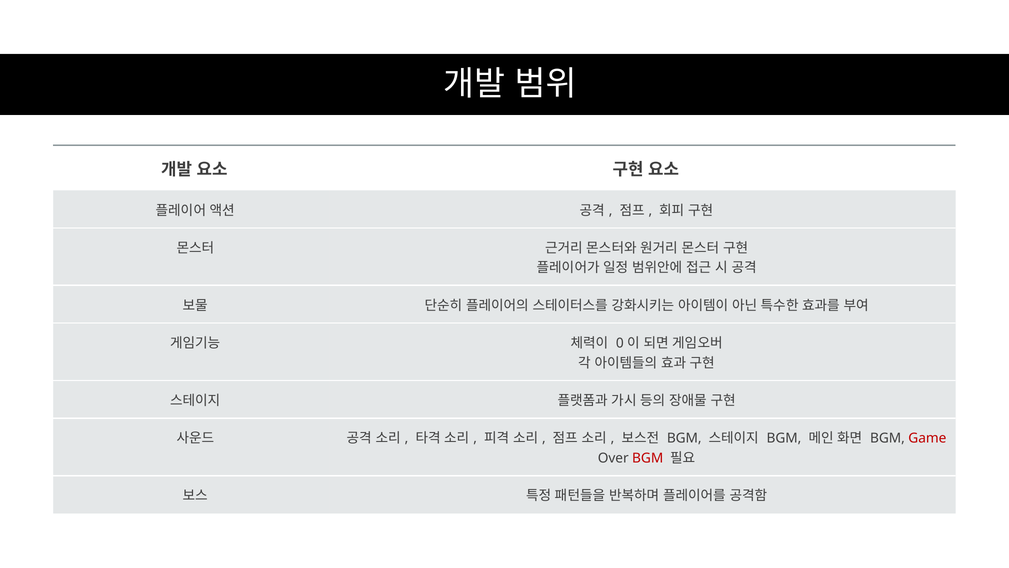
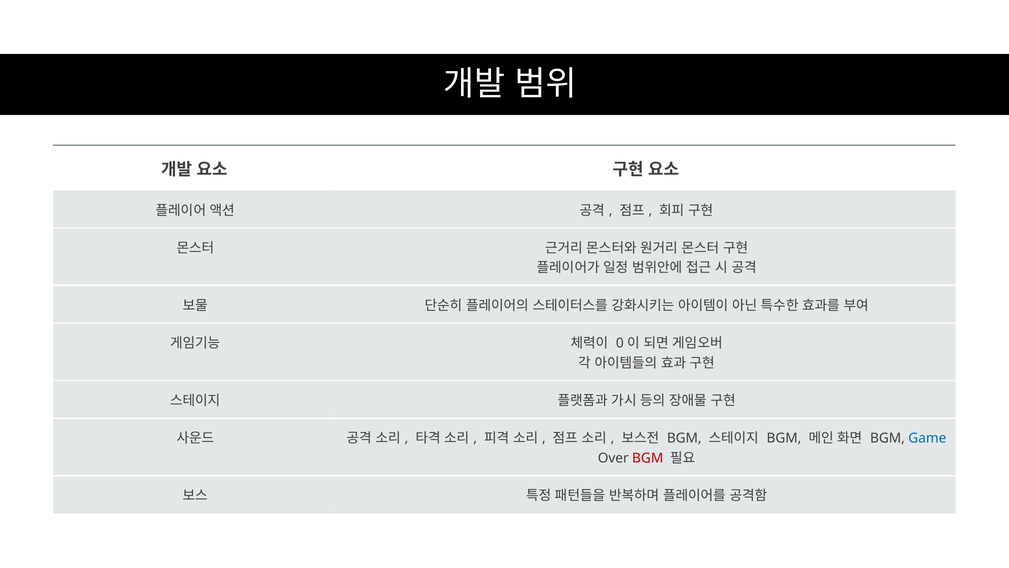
Game colour: red -> blue (927, 438)
